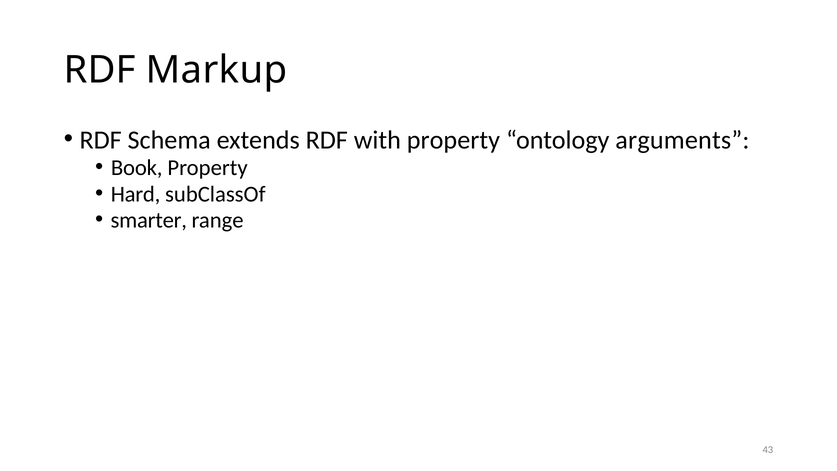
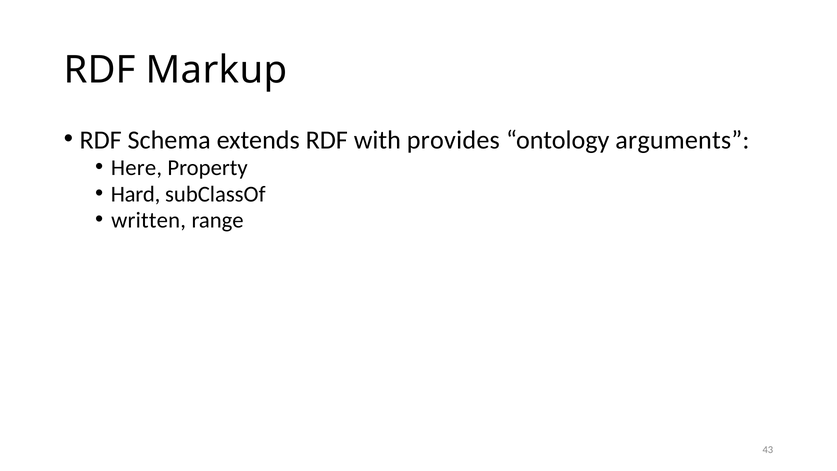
with property: property -> provides (453, 140)
Book: Book -> Here (137, 168)
smarter: smarter -> written (149, 220)
